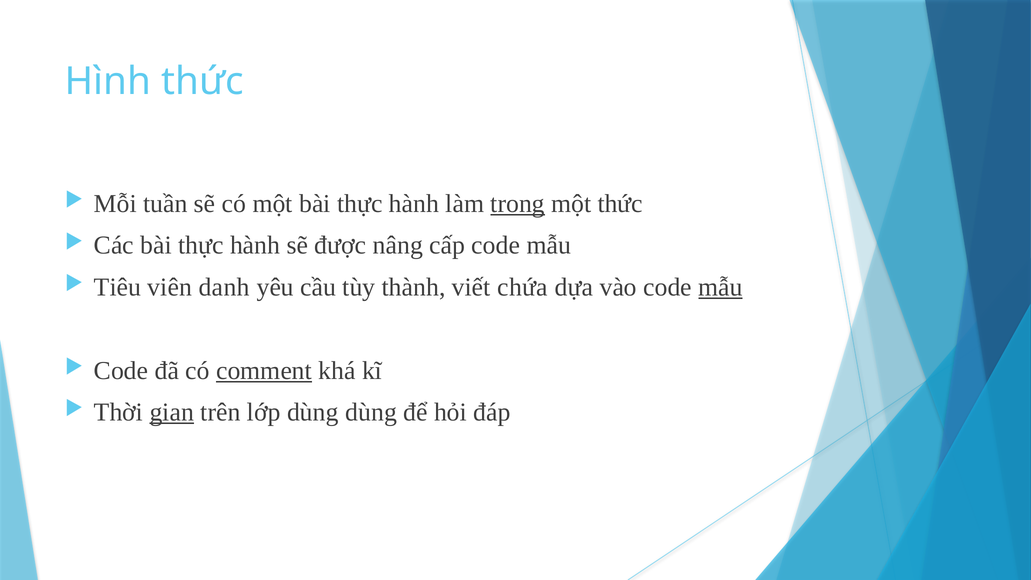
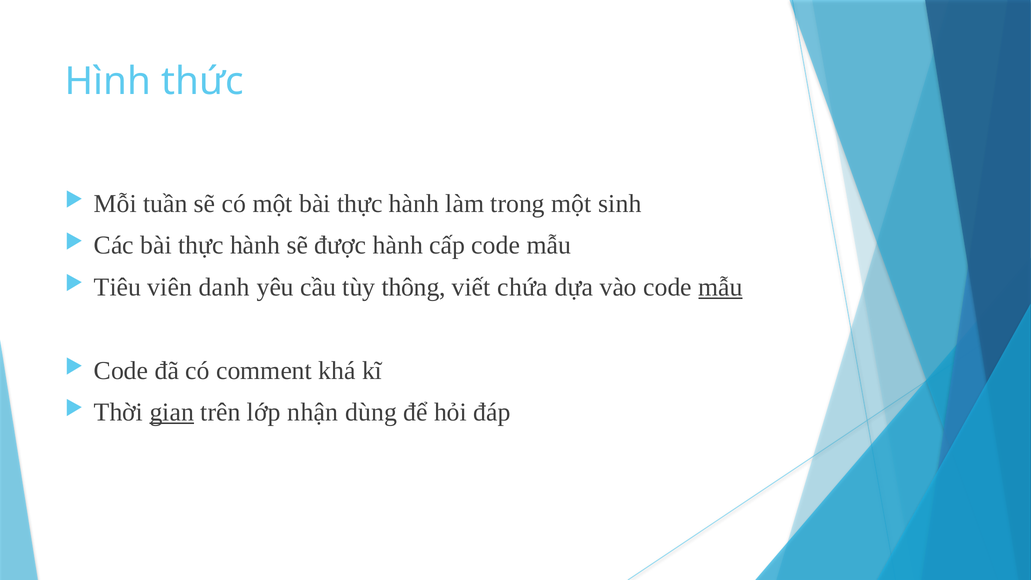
trong underline: present -> none (518, 204)
một thức: thức -> sinh (620, 204)
được nâng: nâng -> hành (398, 245)
thành: thành -> thông (414, 287)
comment underline: present -> none (264, 370)
lớp dùng: dùng -> nhận (313, 412)
